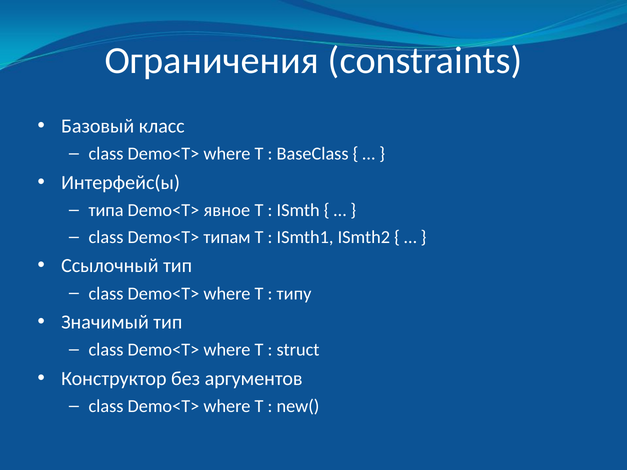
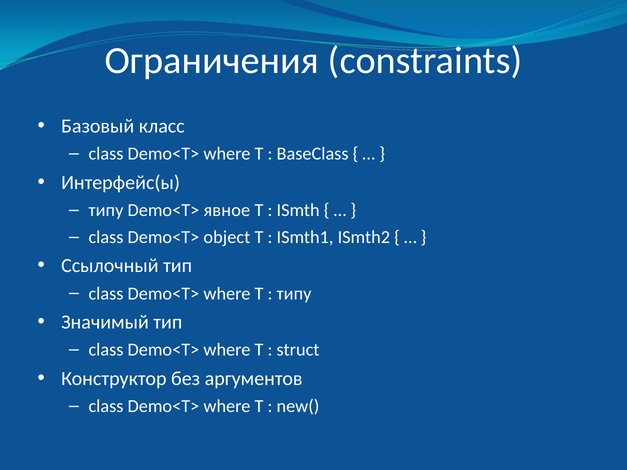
типа: типа -> типу (106, 210)
типам: типам -> object (227, 237)
